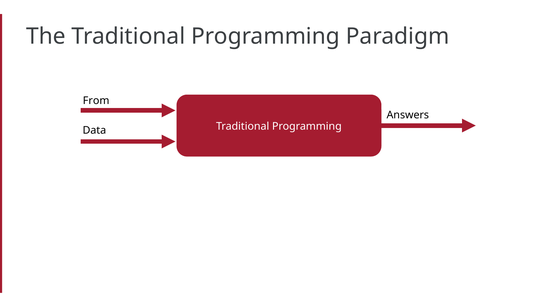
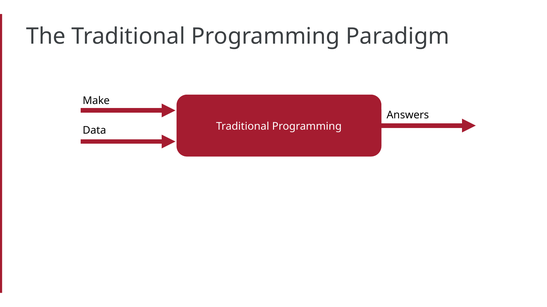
From: From -> Make (96, 101)
